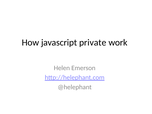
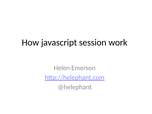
private: private -> session (93, 43)
